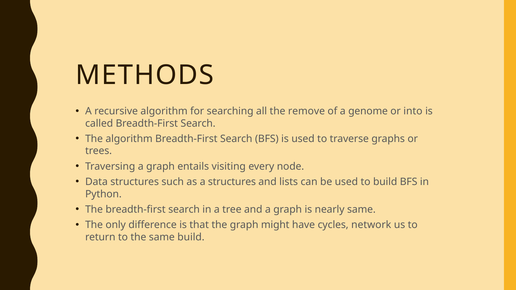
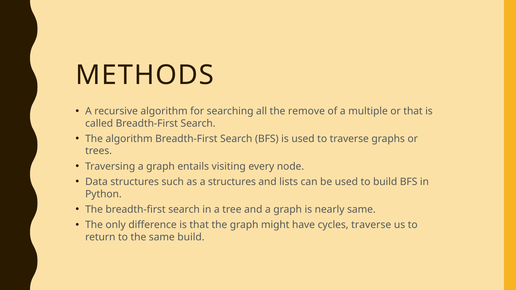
genome: genome -> multiple (368, 111)
or into: into -> that (413, 111)
cycles network: network -> traverse (371, 225)
